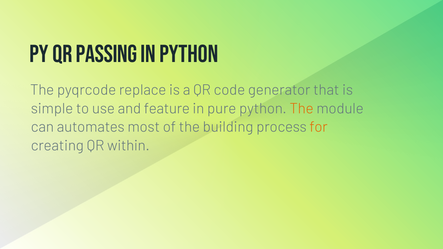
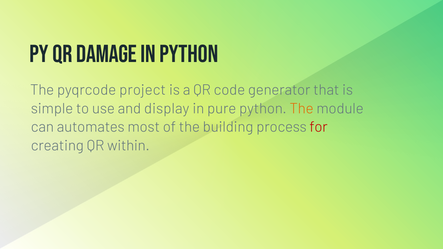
passing: passing -> damage (106, 54)
replace: replace -> project (143, 90)
feature: feature -> display (167, 109)
for colour: orange -> red (319, 127)
